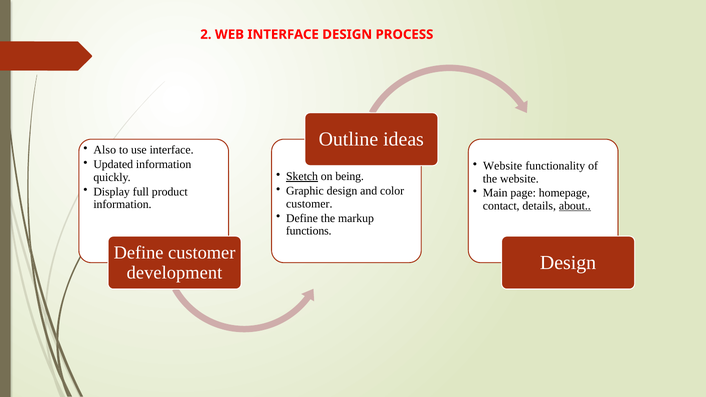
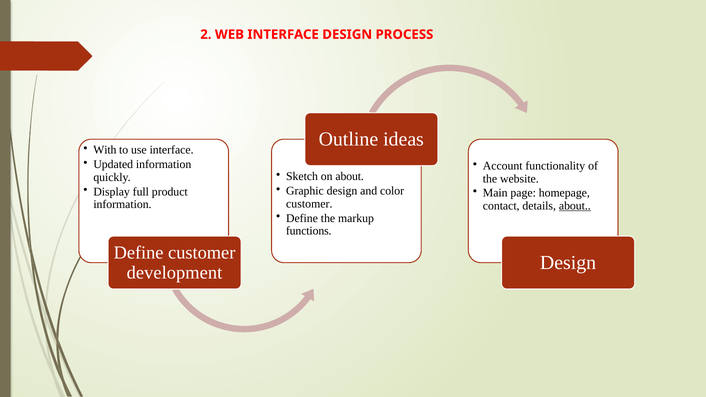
Also: Also -> With (105, 150)
Website: Website -> Account (503, 166)
Sketch underline: present -> none (302, 177)
on being: being -> about (350, 177)
